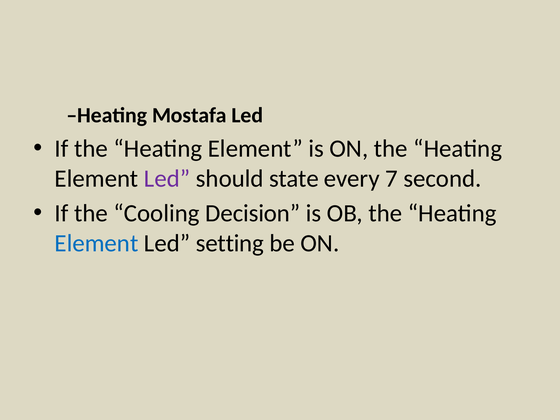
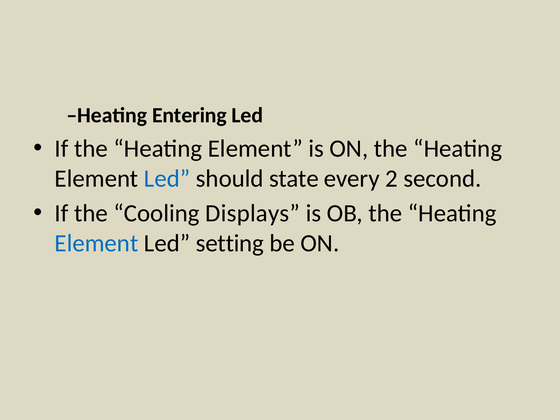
Mostafa: Mostafa -> Entering (189, 115)
Led colour: purple -> blue (167, 178)
7: 7 -> 2 (392, 178)
Decision: Decision -> Displays (253, 213)
